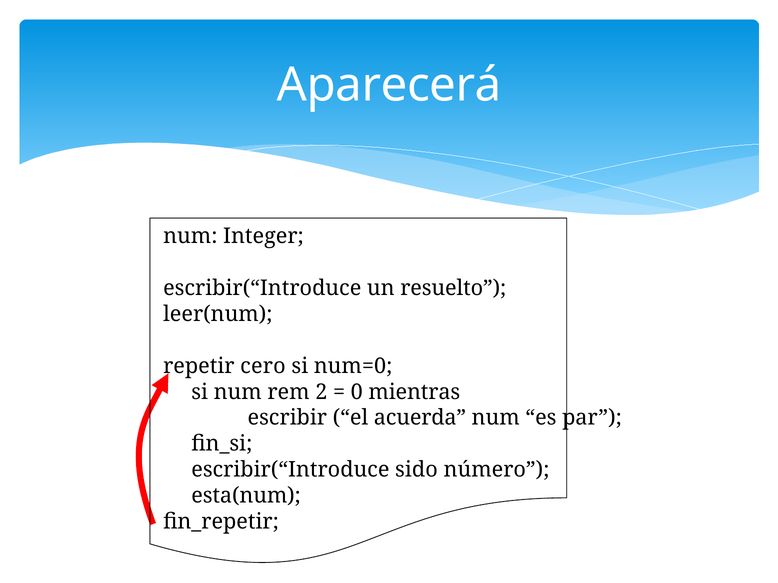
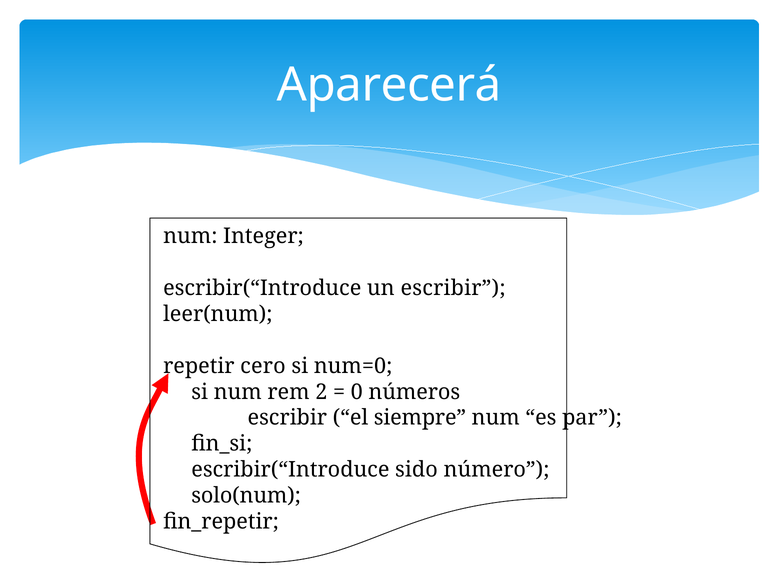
un resuelto: resuelto -> escribir (453, 288)
mientras: mientras -> números (414, 392)
acuerda: acuerda -> siempre (420, 418)
esta(num: esta(num -> solo(num (246, 496)
